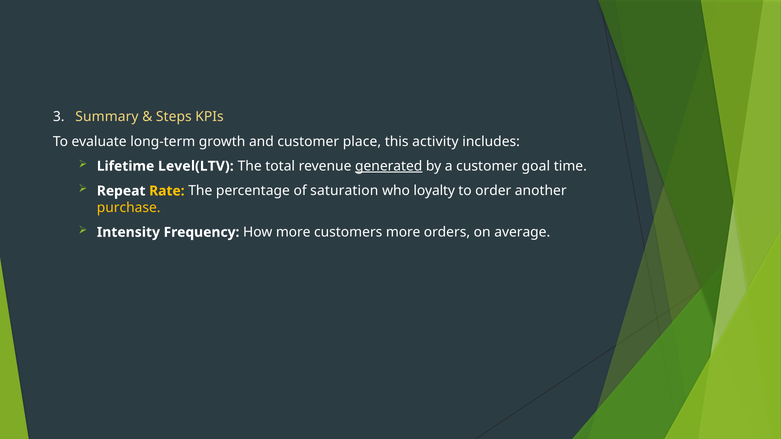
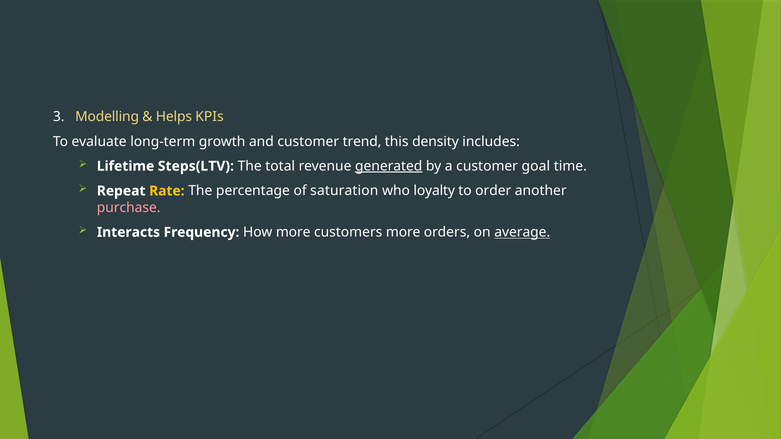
Summary: Summary -> Modelling (107, 117)
Steps: Steps -> Helps (174, 117)
place: place -> trend (362, 142)
activity: activity -> density (436, 142)
Level(LTV: Level(LTV -> Steps(LTV (196, 166)
purchase colour: yellow -> pink (129, 208)
Intensity: Intensity -> Interacts (128, 232)
average underline: none -> present (522, 232)
